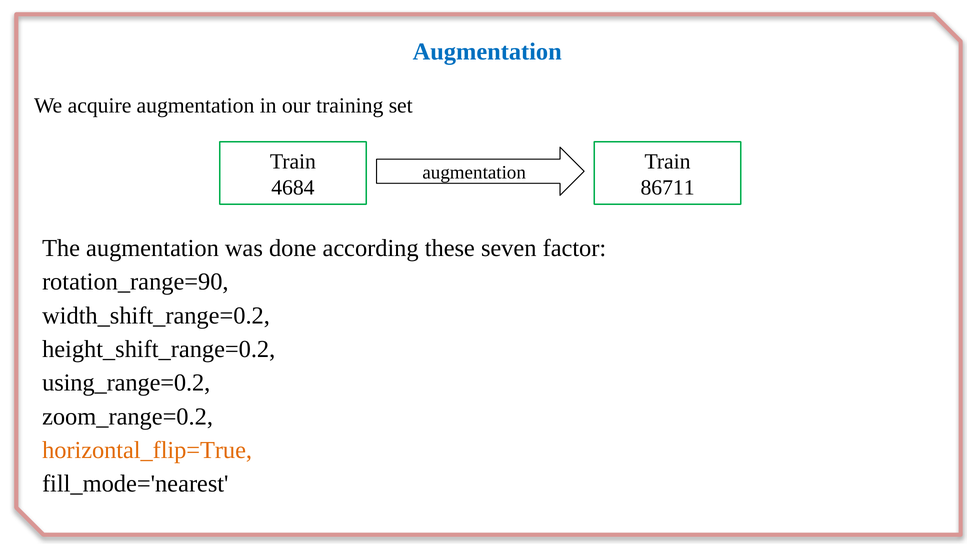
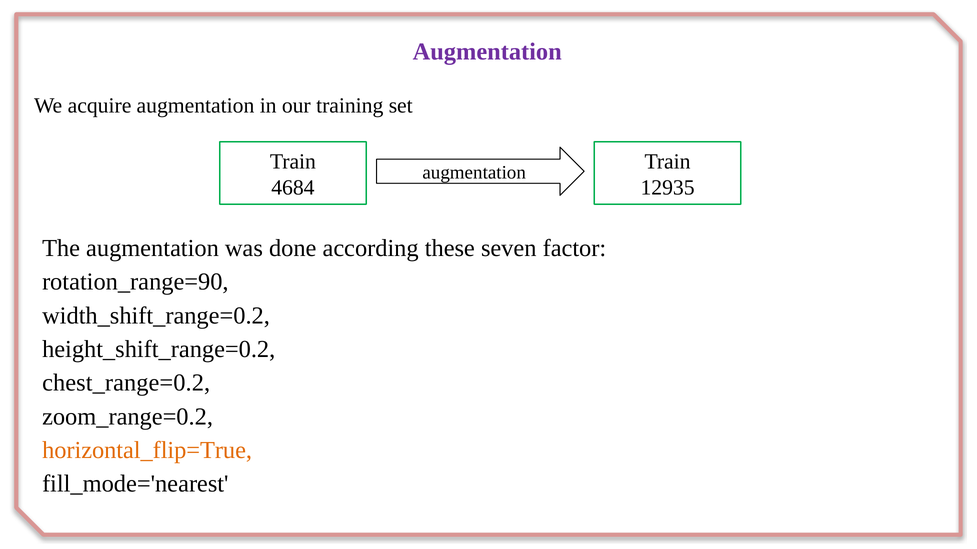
Augmentation colour: blue -> purple (487, 52)
86711: 86711 -> 12935 (668, 188)
using_range=0.2: using_range=0.2 -> chest_range=0.2 (126, 383)
